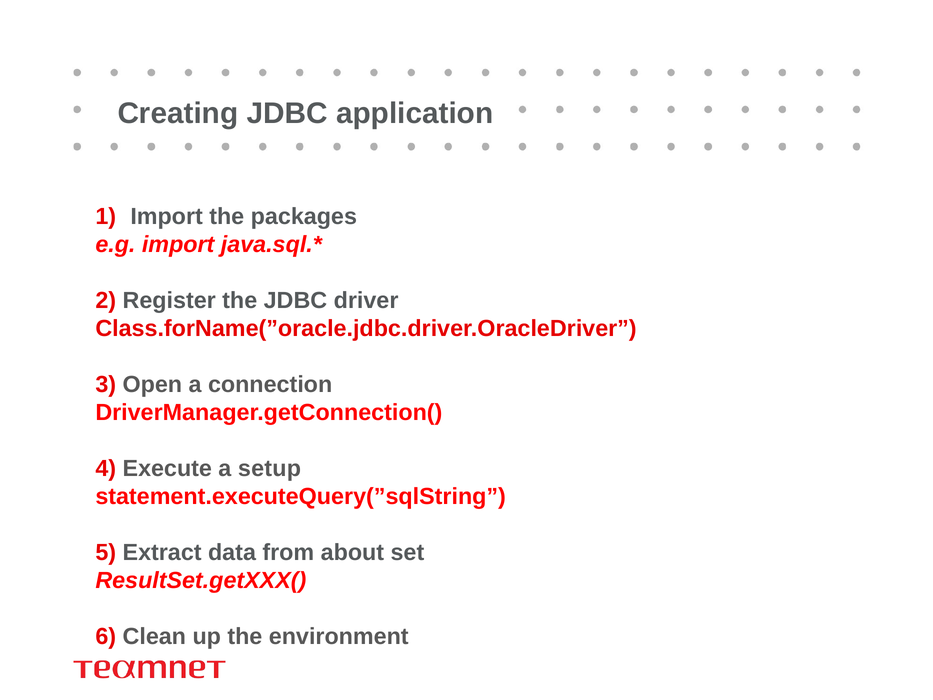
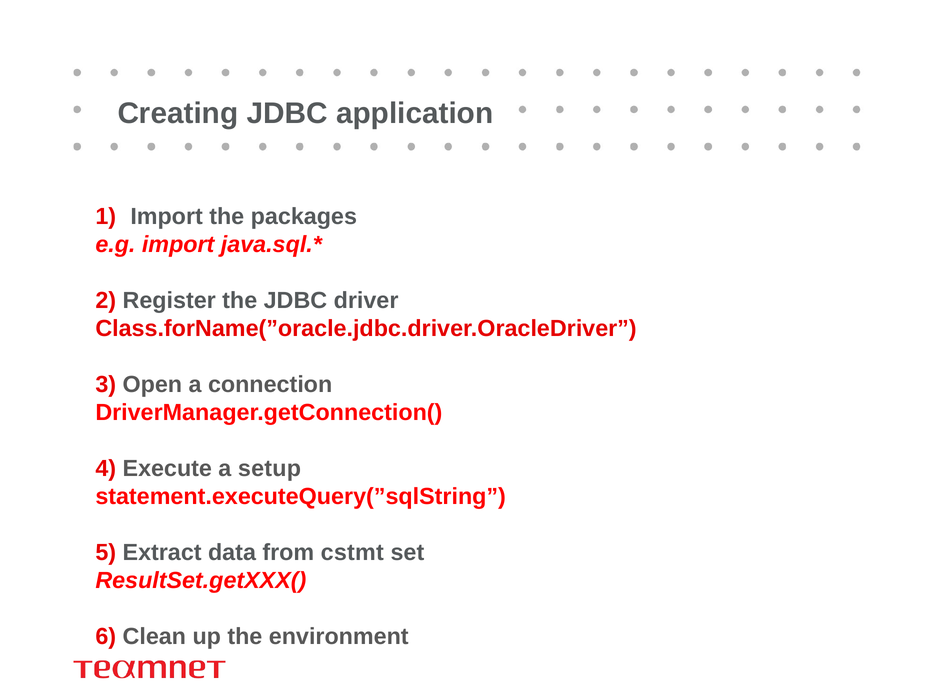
about: about -> cstmt (352, 552)
